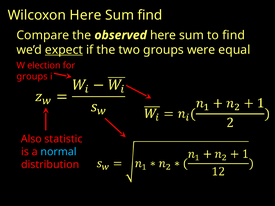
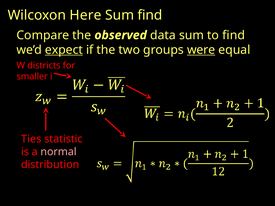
observed here: here -> data (163, 35)
were underline: none -> present (201, 50)
election: election -> districts (44, 66)
groups: groups -> smaller (32, 77)
Also: Also -> Ties (31, 139)
normal colour: light blue -> pink (59, 152)
